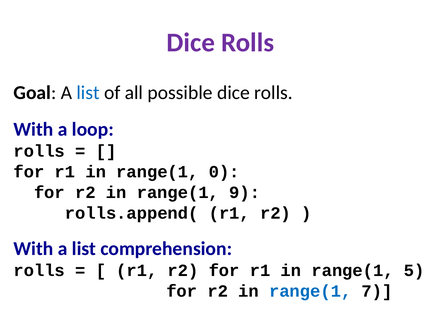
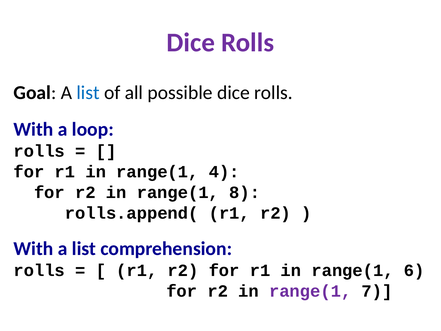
0: 0 -> 4 (224, 172)
9: 9 -> 8 (245, 192)
5: 5 -> 6 (414, 270)
range(1 colour: blue -> purple (310, 291)
